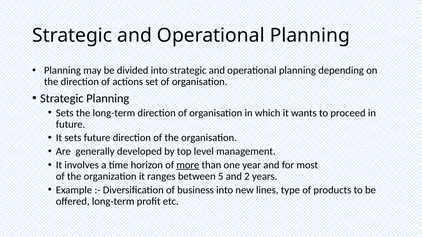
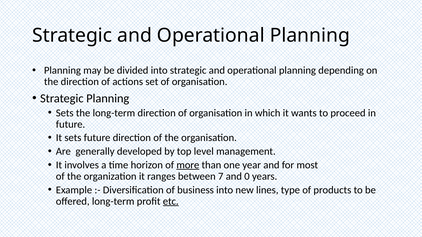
5: 5 -> 7 (221, 177)
2: 2 -> 0 (247, 177)
etc underline: none -> present (171, 202)
